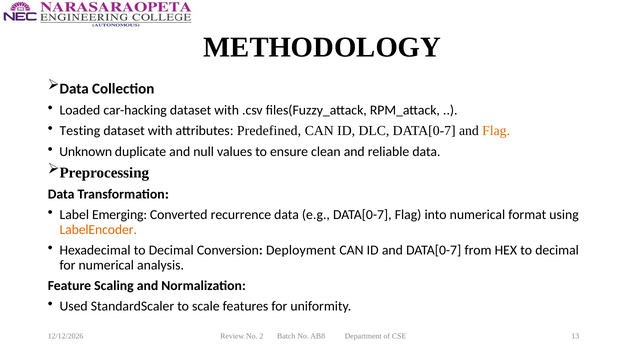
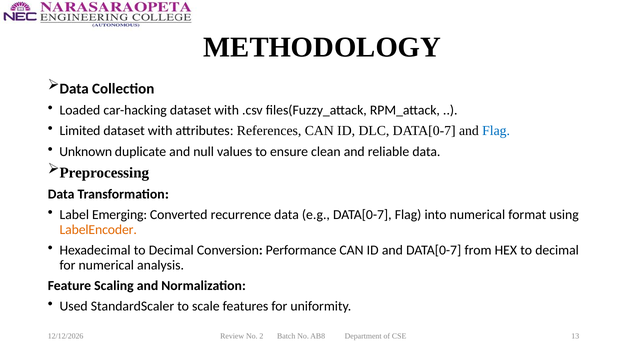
Testing: Testing -> Limited (80, 131)
Predefined: Predefined -> References (269, 131)
Flag colour: orange -> blue (496, 131)
Deployment: Deployment -> Performance (301, 251)
